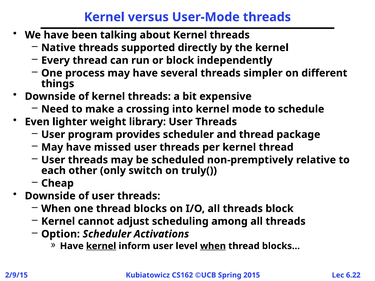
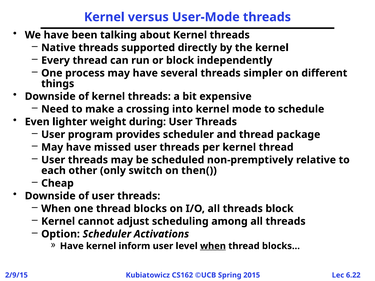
library: library -> during (147, 122)
truly(: truly( -> then( (199, 171)
kernel underline: present -> none (101, 246)
